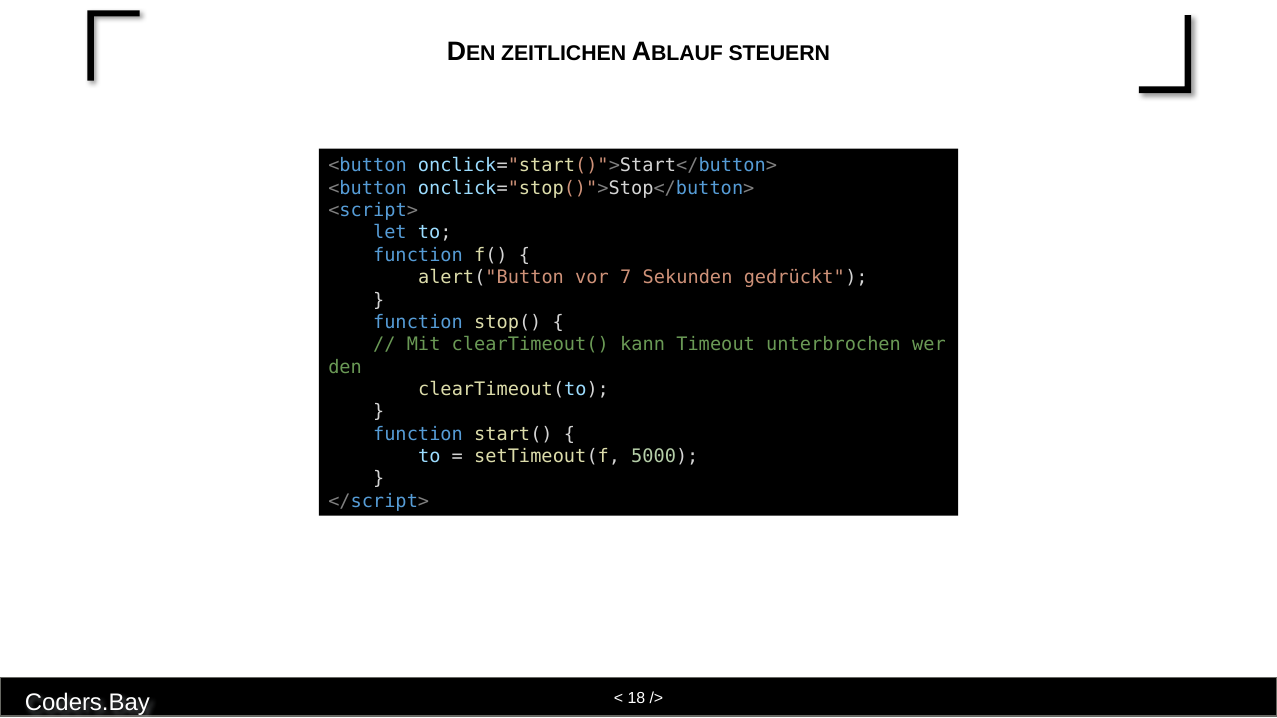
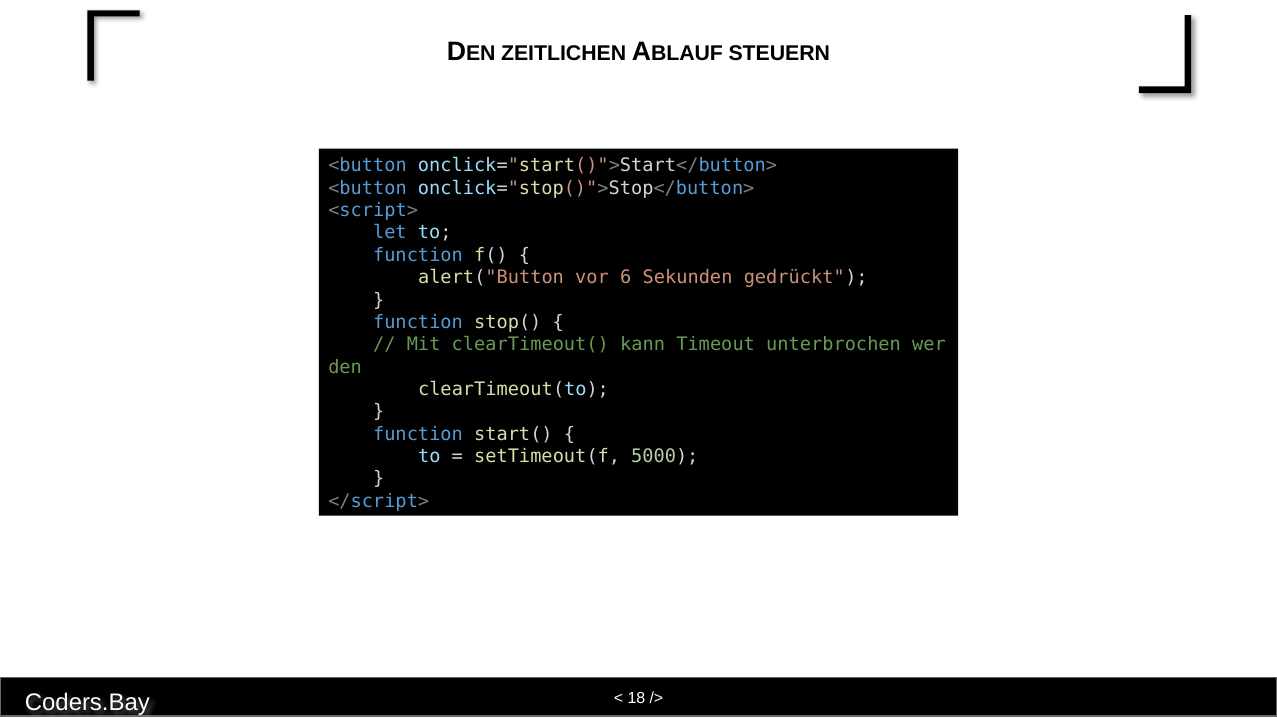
7: 7 -> 6 (626, 278)
